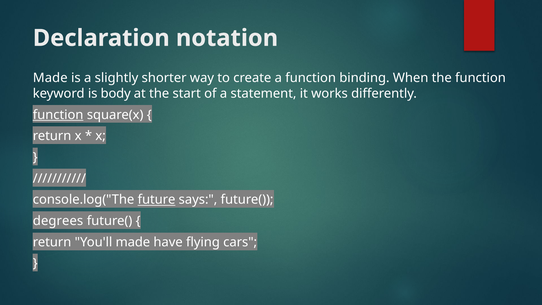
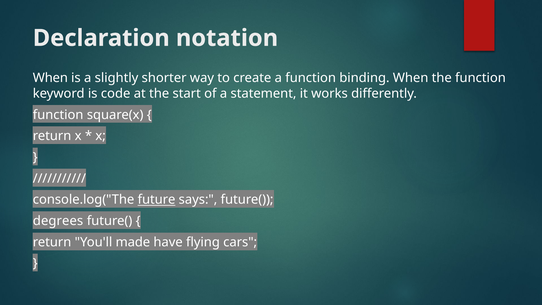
Made: Made -> When (50, 78)
body: body -> code (116, 93)
function underline: present -> none (58, 115)
